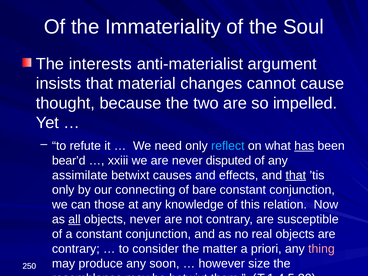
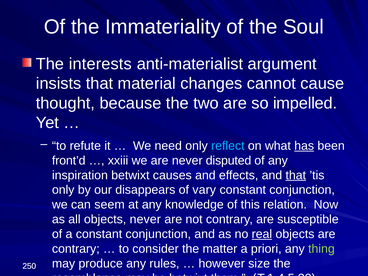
bear’d: bear’d -> front’d (69, 160)
assimilate: assimilate -> inspiration (80, 175)
connecting: connecting -> disappears (145, 190)
bare: bare -> vary (204, 190)
those: those -> seem (109, 205)
all underline: present -> none (74, 219)
real underline: none -> present (262, 234)
thing colour: pink -> light green (321, 249)
soon: soon -> rules (164, 264)
